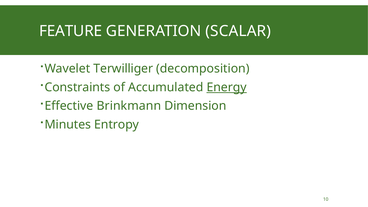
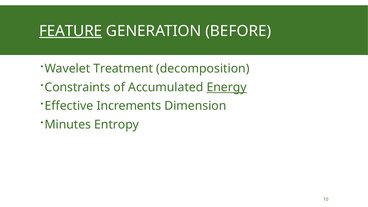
FEATURE underline: none -> present (71, 31)
SCALAR: SCALAR -> BEFORE (238, 31)
Terwilliger: Terwilliger -> Treatment (123, 69)
Brinkmann: Brinkmann -> Increments (129, 106)
